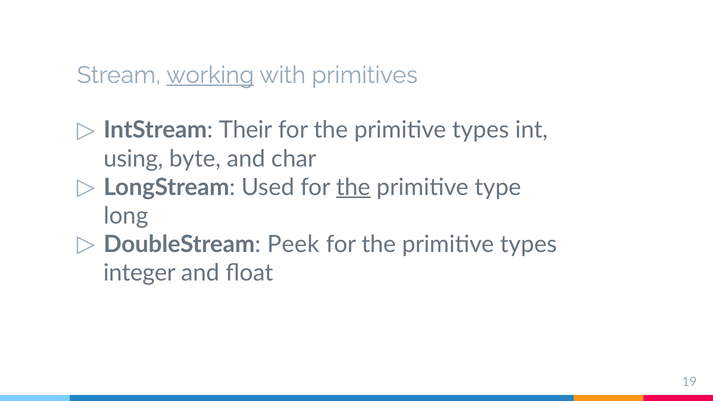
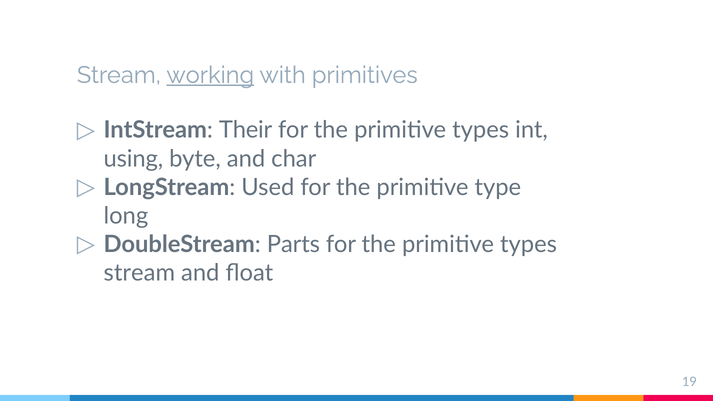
the underline: present -> none (353, 187)
Peek: Peek -> Parts (293, 244)
integer: integer -> stream (139, 273)
